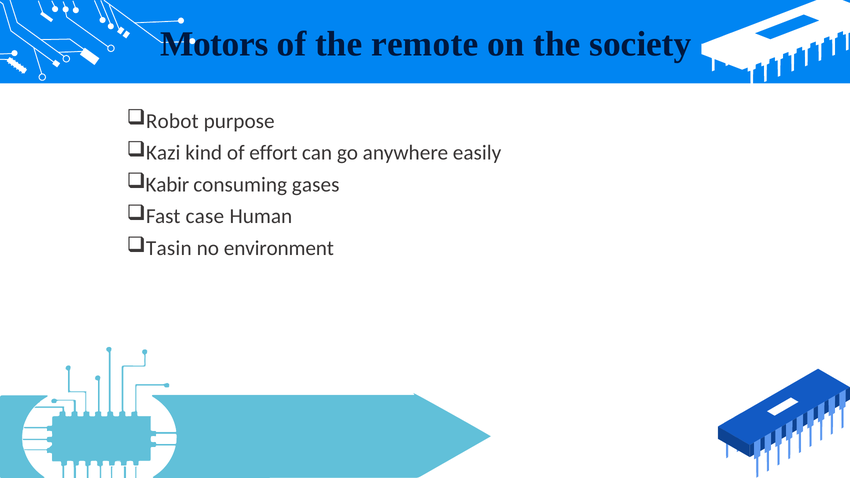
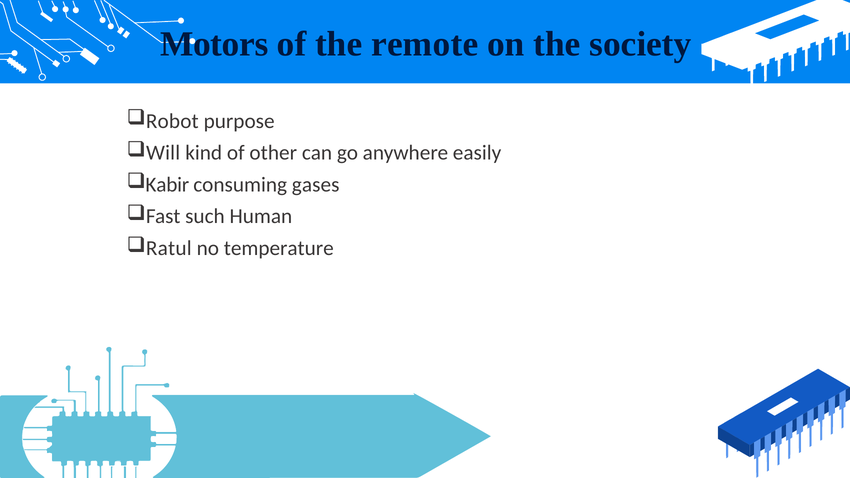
Kazi: Kazi -> Will (163, 153)
effort: effort -> other (273, 153)
case: case -> such (205, 216)
Tasin: Tasin -> Ratul (169, 248)
environment: environment -> temperature (279, 248)
